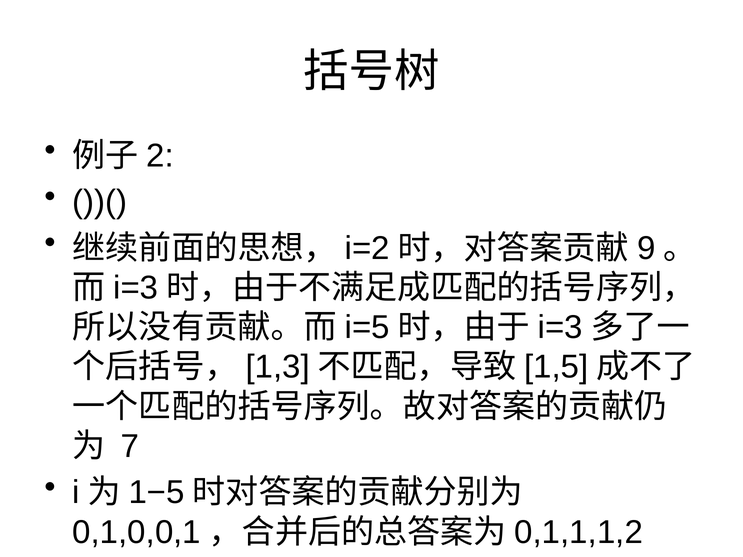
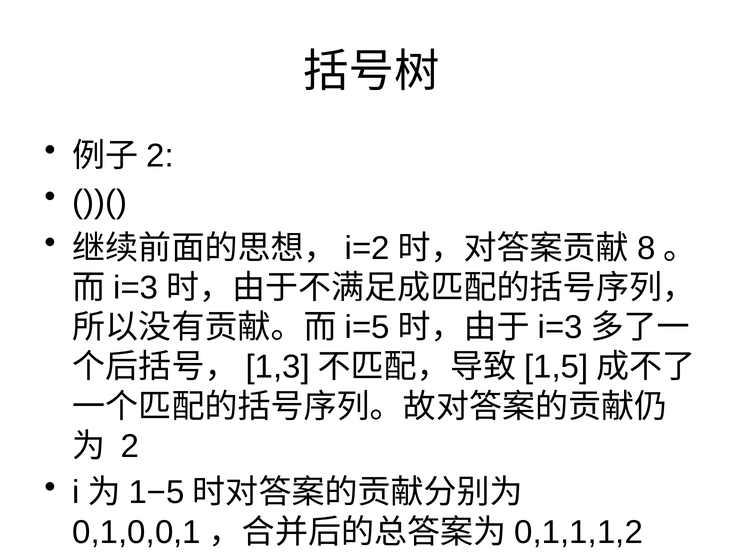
9: 9 -> 8 (646, 248)
7: 7 -> 2 (130, 446)
